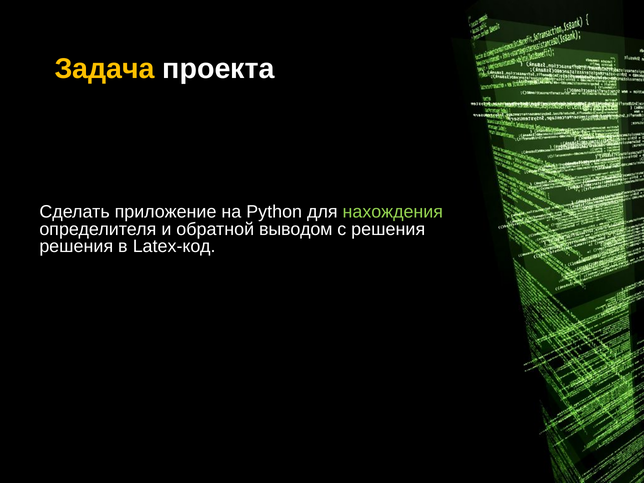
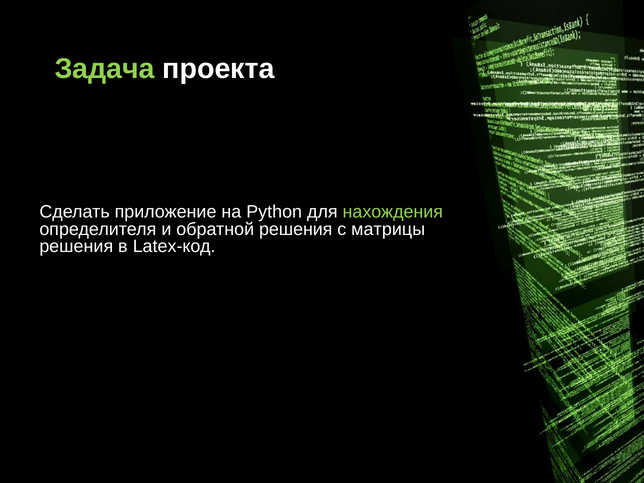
Задача colour: yellow -> light green (105, 69)
обратной выводом: выводом -> решения (296, 229)
с решения: решения -> матрицы (388, 229)
